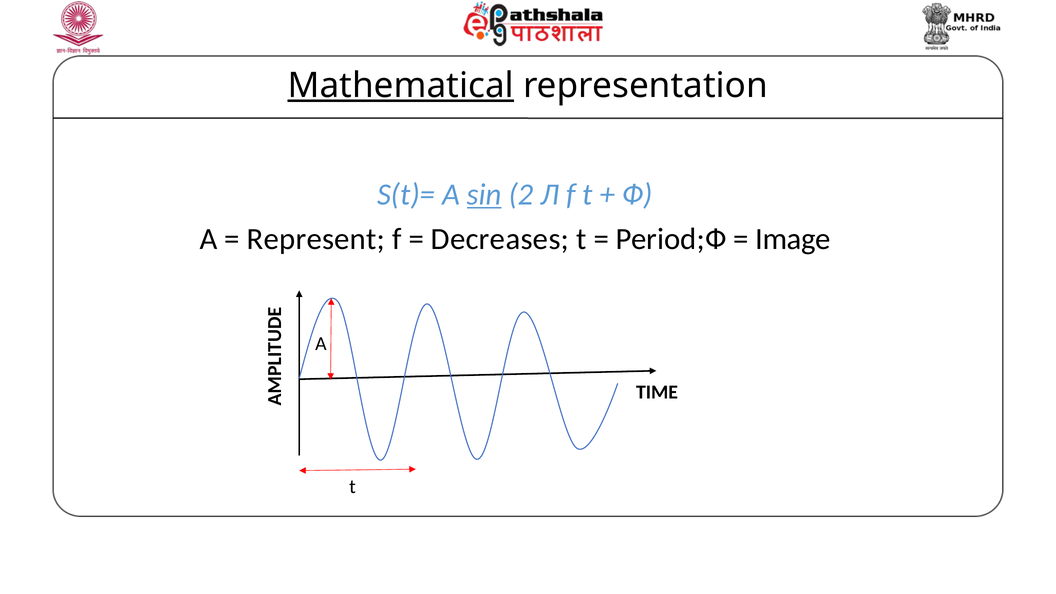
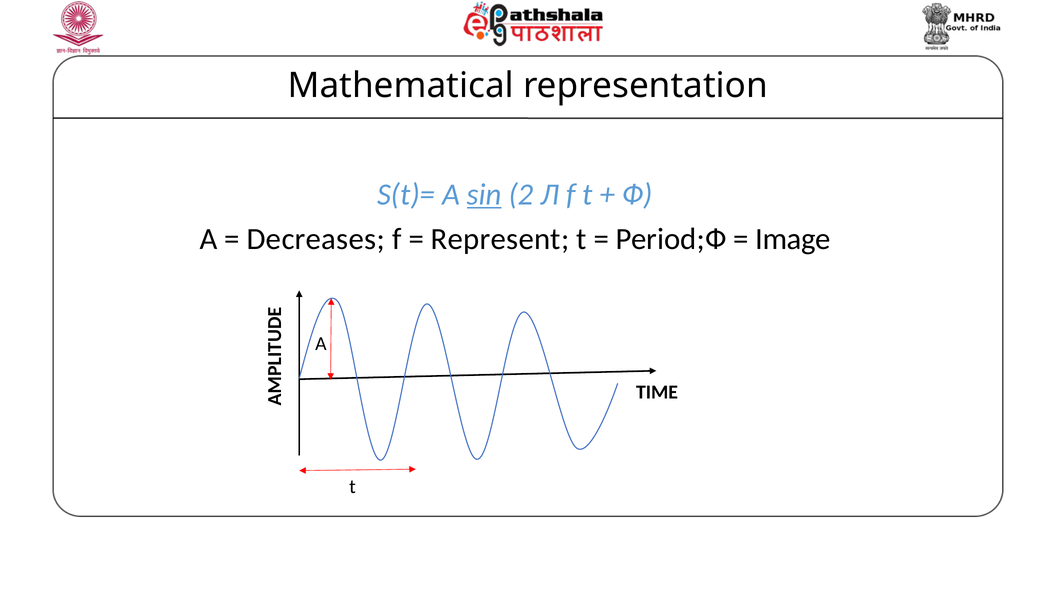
Mathematical underline: present -> none (401, 86)
Represent: Represent -> Decreases (316, 239)
Decreases: Decreases -> Represent (500, 239)
